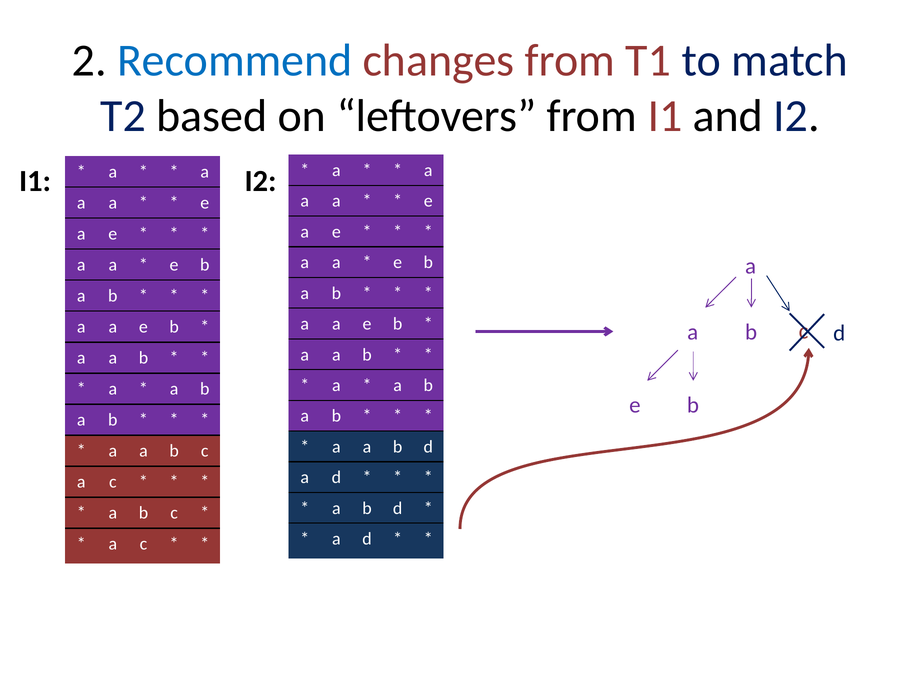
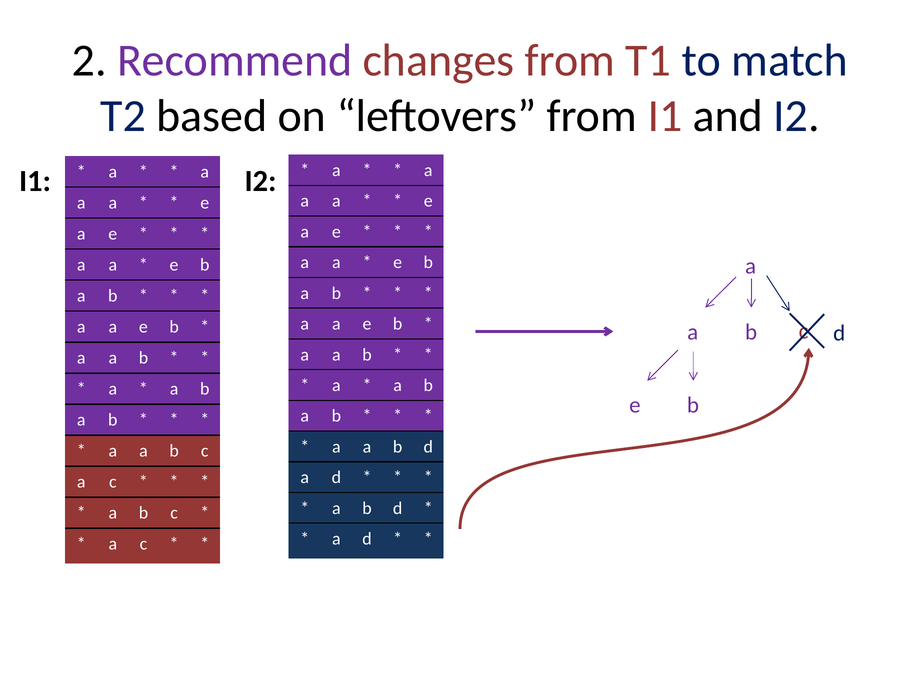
Recommend colour: blue -> purple (235, 61)
